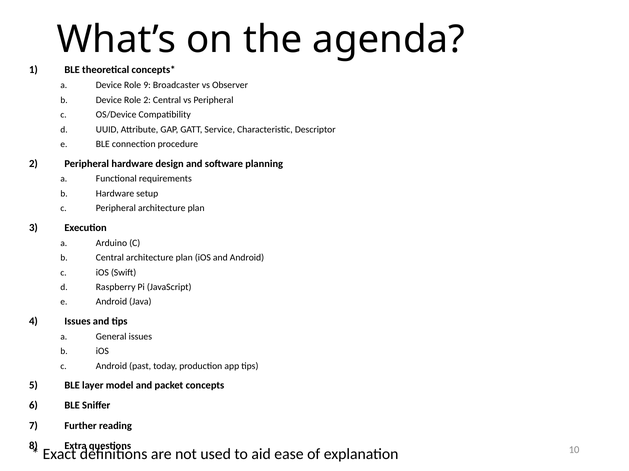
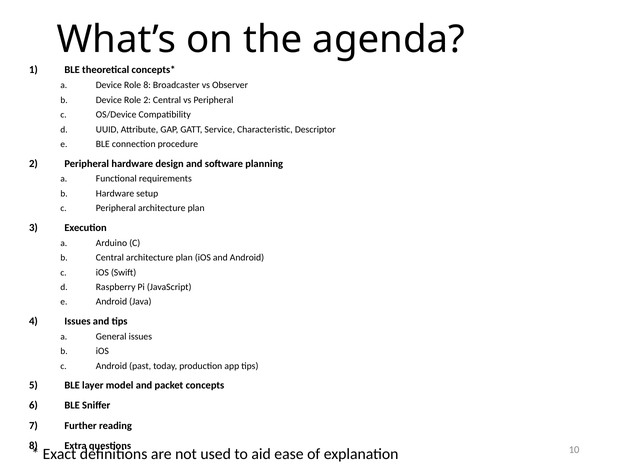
Role 9: 9 -> 8 (147, 85)
